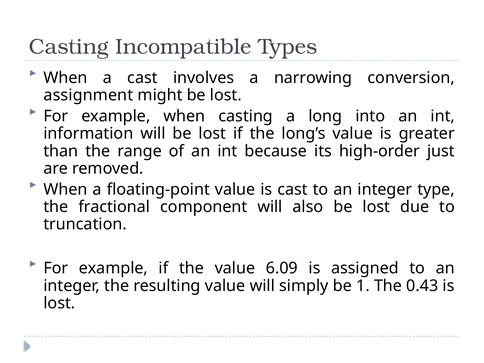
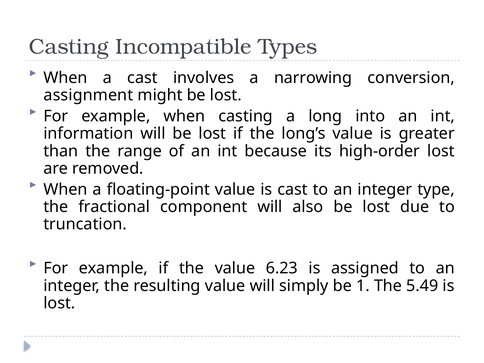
high-order just: just -> lost (441, 151)
6.09: 6.09 -> 6.23 (282, 268)
0.43: 0.43 -> 5.49 (422, 286)
